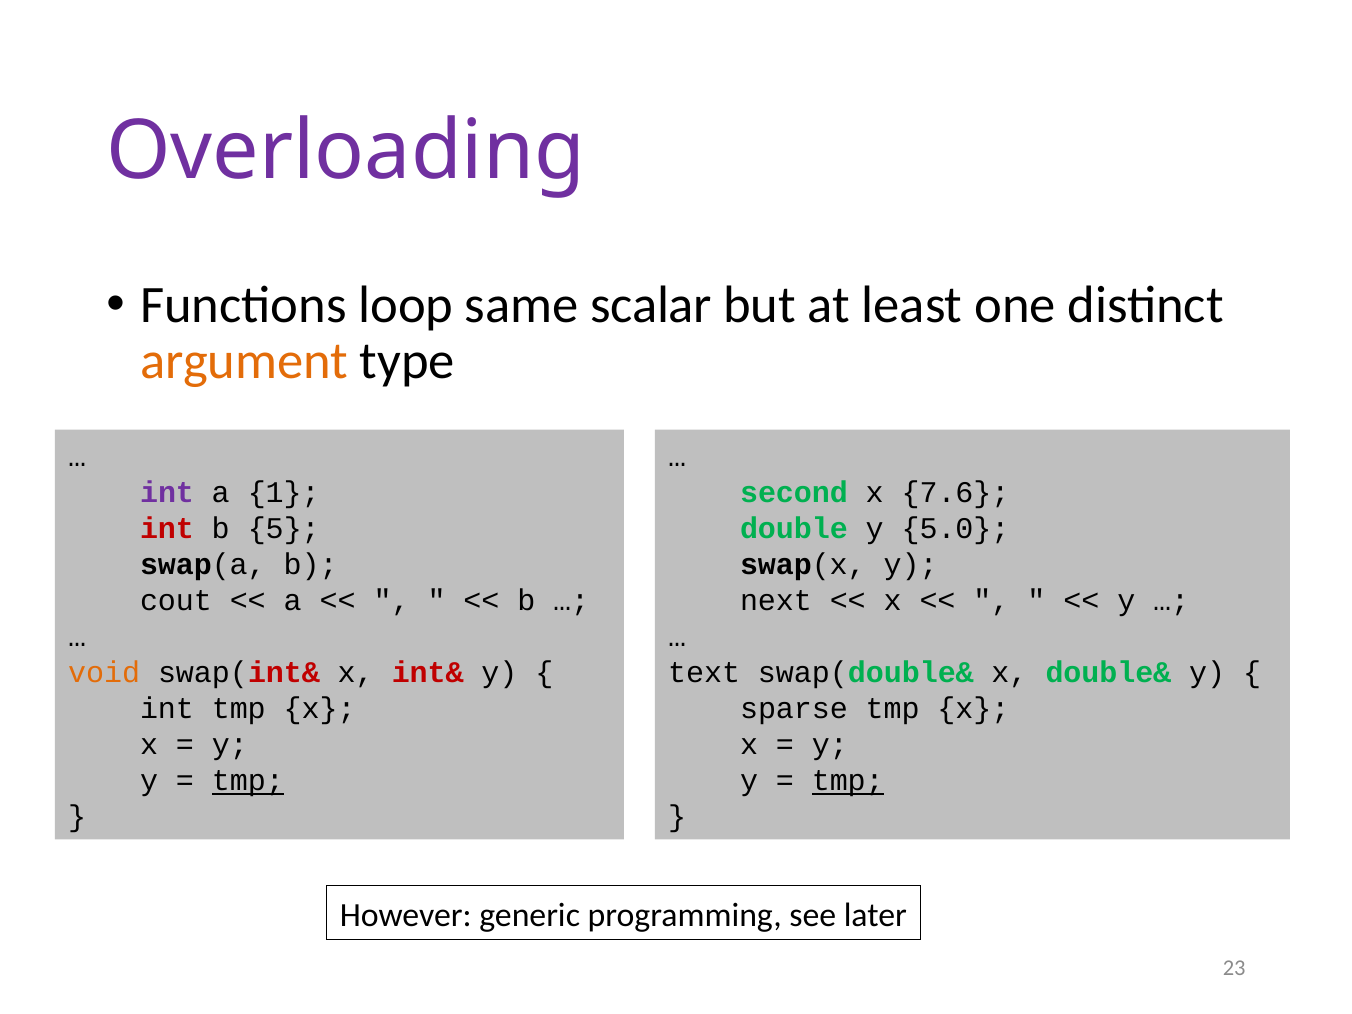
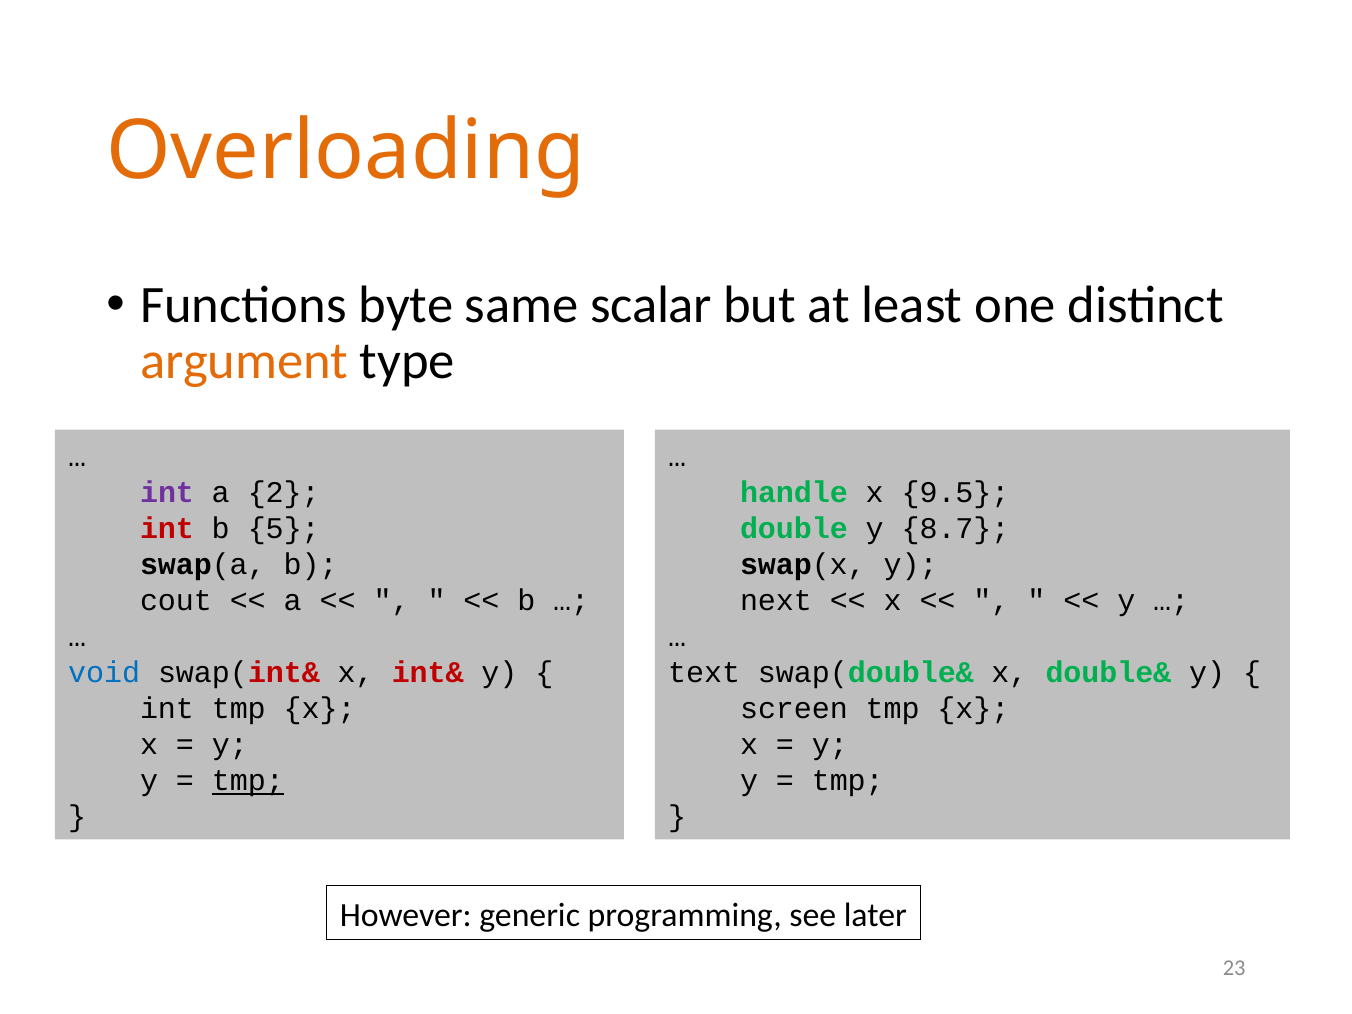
Overloading colour: purple -> orange (346, 151)
loop: loop -> byte (406, 305)
1: 1 -> 2 (284, 493)
second: second -> handle (794, 493)
7.6: 7.6 -> 9.5 (955, 493)
5.0: 5.0 -> 8.7 (955, 529)
void colour: orange -> blue (104, 673)
sparse: sparse -> screen (794, 709)
tmp underline: present -> none (848, 781)
